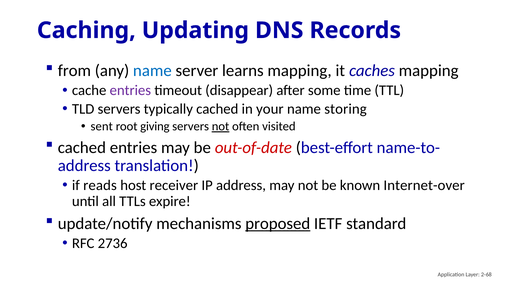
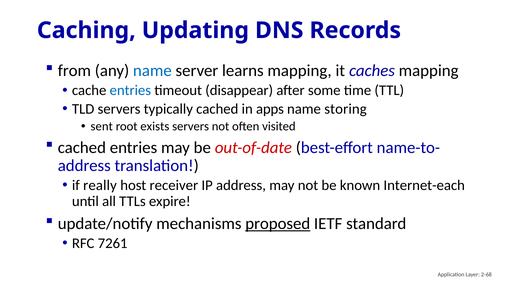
entries colour: purple -> blue (130, 90)
your: your -> apps (270, 109)
giving: giving -> exists (155, 126)
not underline: present -> none (221, 126)
reads: reads -> really (100, 185)
Internet-over: Internet-over -> Internet-each (424, 185)
2736: 2736 -> 7261 (113, 243)
